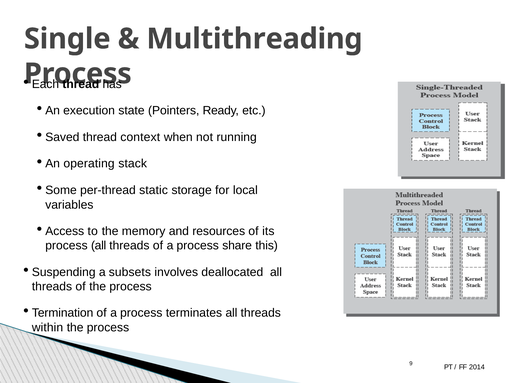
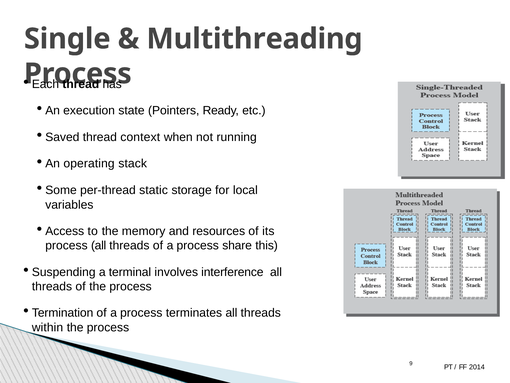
subsets: subsets -> terminal (130, 272)
deallocated: deallocated -> interference (232, 272)
